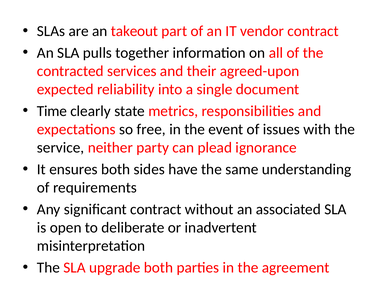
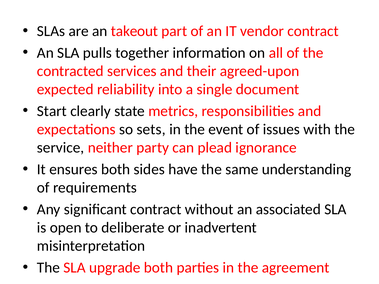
Time: Time -> Start (52, 111)
free: free -> sets (151, 129)
